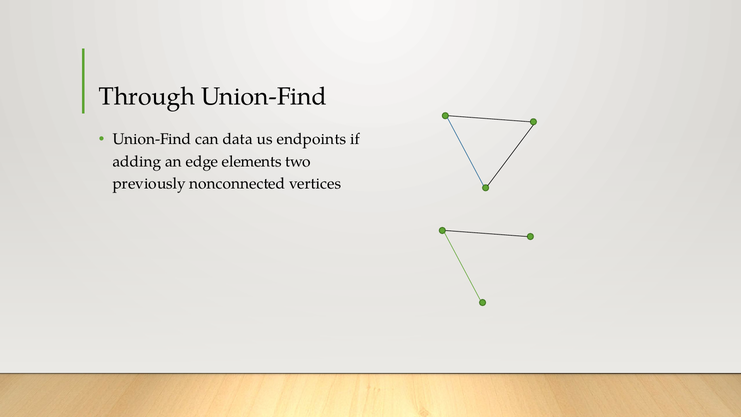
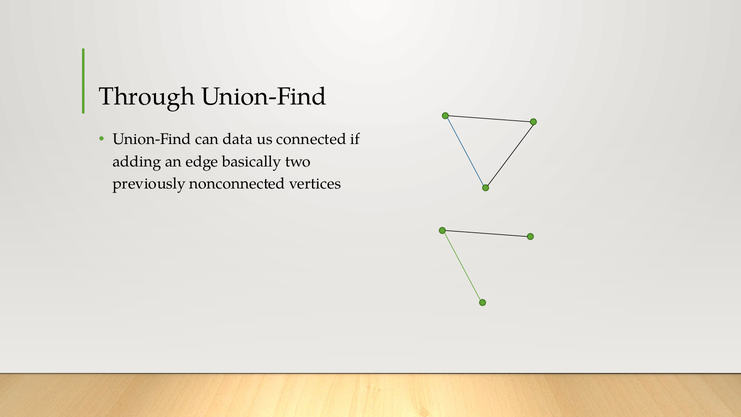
endpoints: endpoints -> connected (311, 139)
elements: elements -> basically (252, 162)
